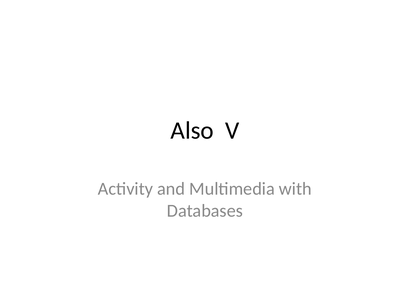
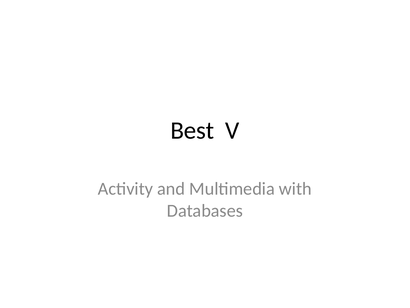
Also: Also -> Best (192, 130)
